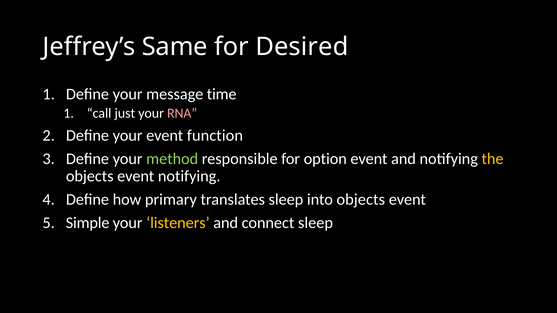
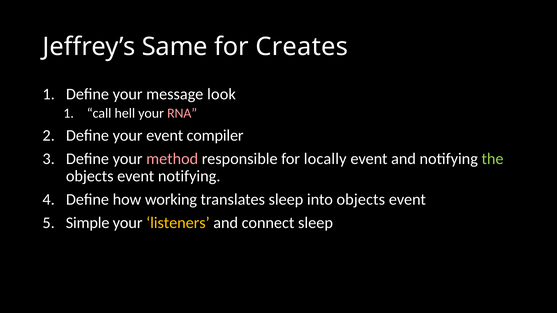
Desired: Desired -> Creates (302, 47)
time: time -> look (222, 94)
just: just -> hell (125, 113)
function: function -> compiler (215, 135)
method colour: light green -> pink (172, 159)
option: option -> locally (325, 159)
the colour: yellow -> light green (493, 159)
primary: primary -> working (171, 200)
